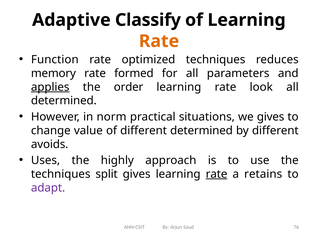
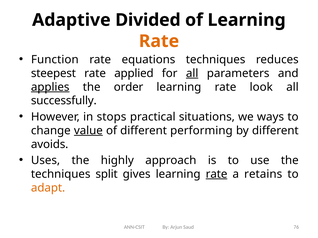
Classify: Classify -> Divided (148, 20)
optimized: optimized -> equations (148, 60)
memory: memory -> steepest (53, 73)
formed: formed -> applied (134, 73)
all underline: none -> present (192, 73)
determined: determined -> successfully (64, 101)
norm: norm -> stops (112, 117)
we gives: gives -> ways (270, 117)
value underline: none -> present (88, 131)
different determined: determined -> performing (201, 131)
adapt colour: purple -> orange (48, 188)
